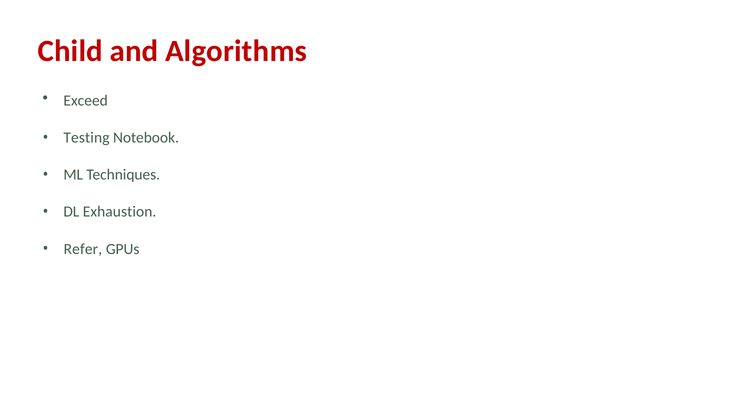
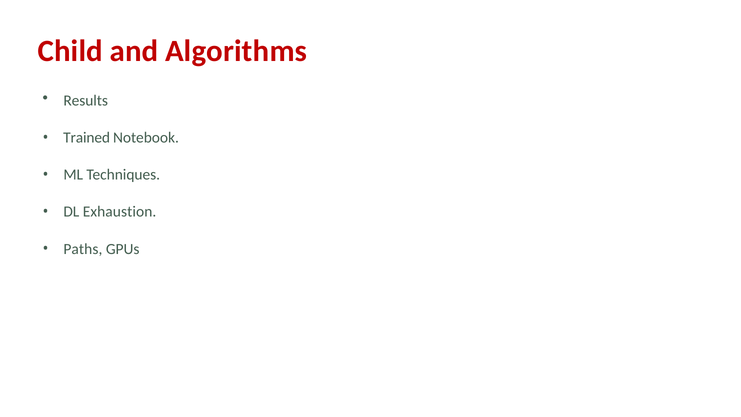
Exceed: Exceed -> Results (86, 100)
Testing: Testing -> Trained (87, 138)
Refer: Refer -> Paths (83, 249)
